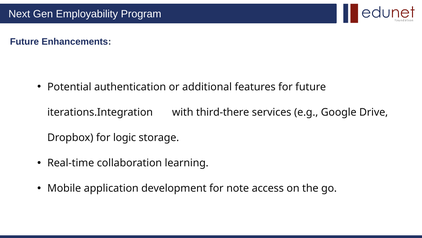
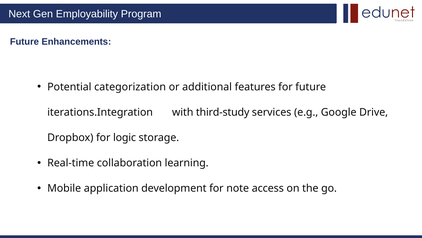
authentication: authentication -> categorization (130, 87)
third-there: third-there -> third-study (223, 112)
